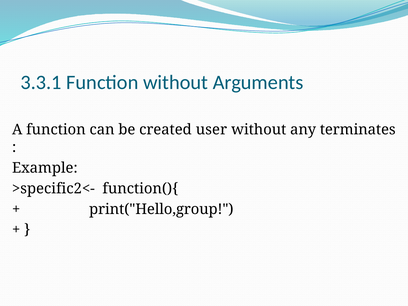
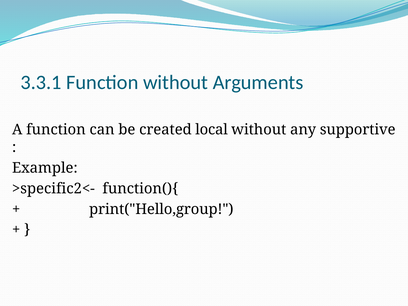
user: user -> local (212, 130)
terminates: terminates -> supportive (358, 130)
